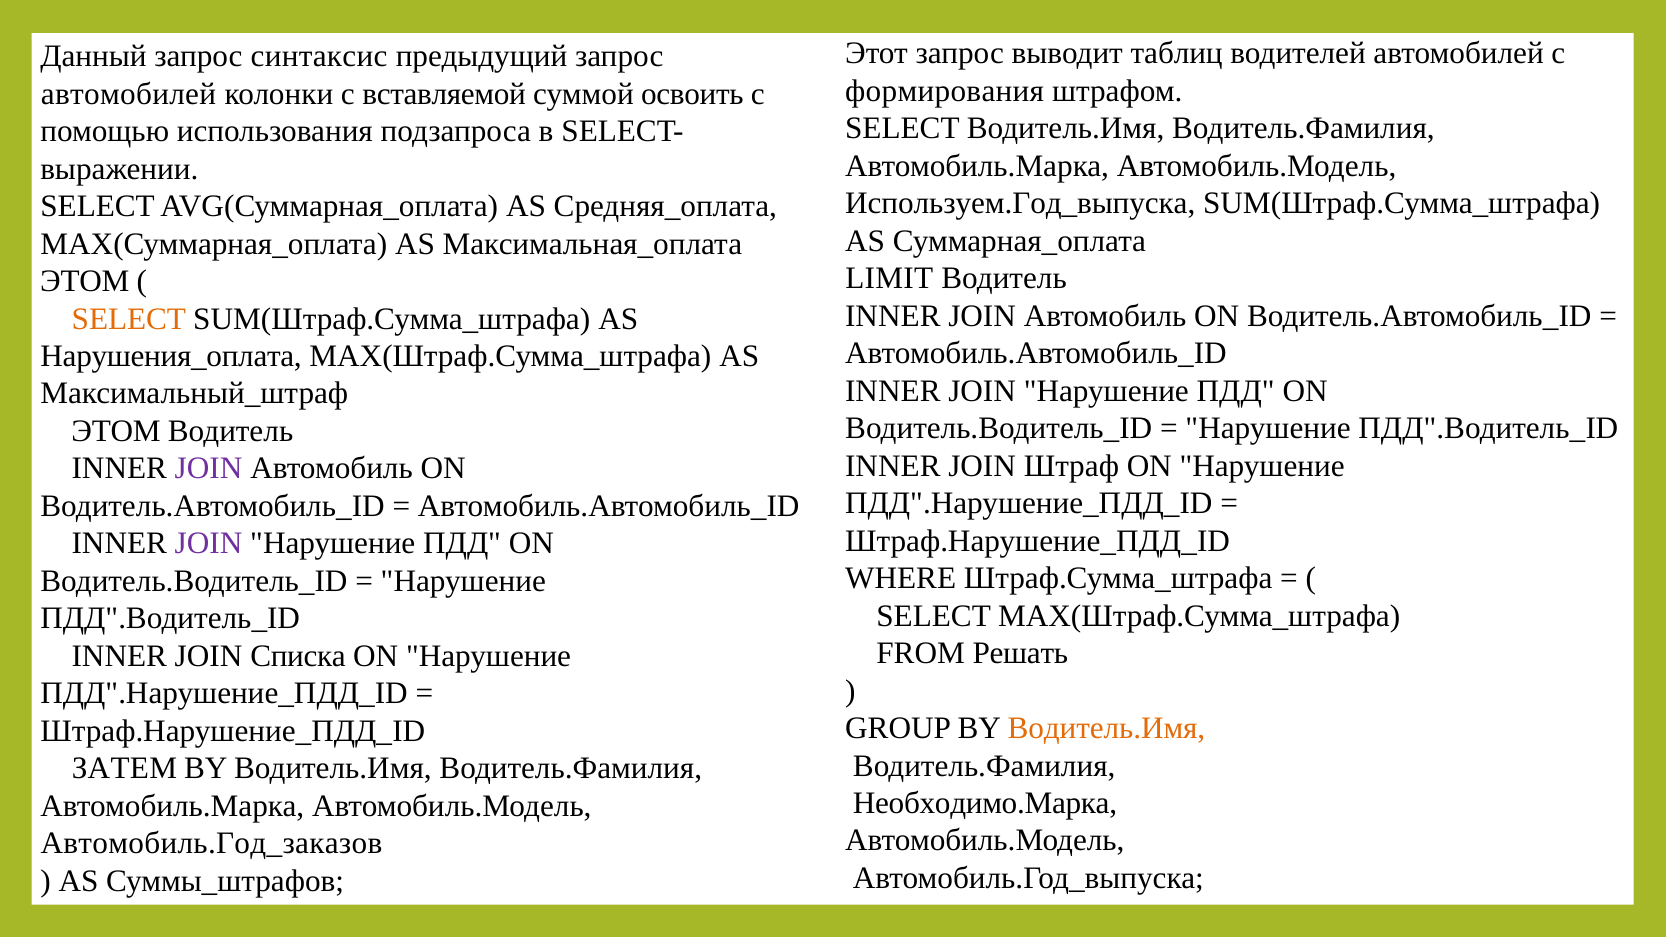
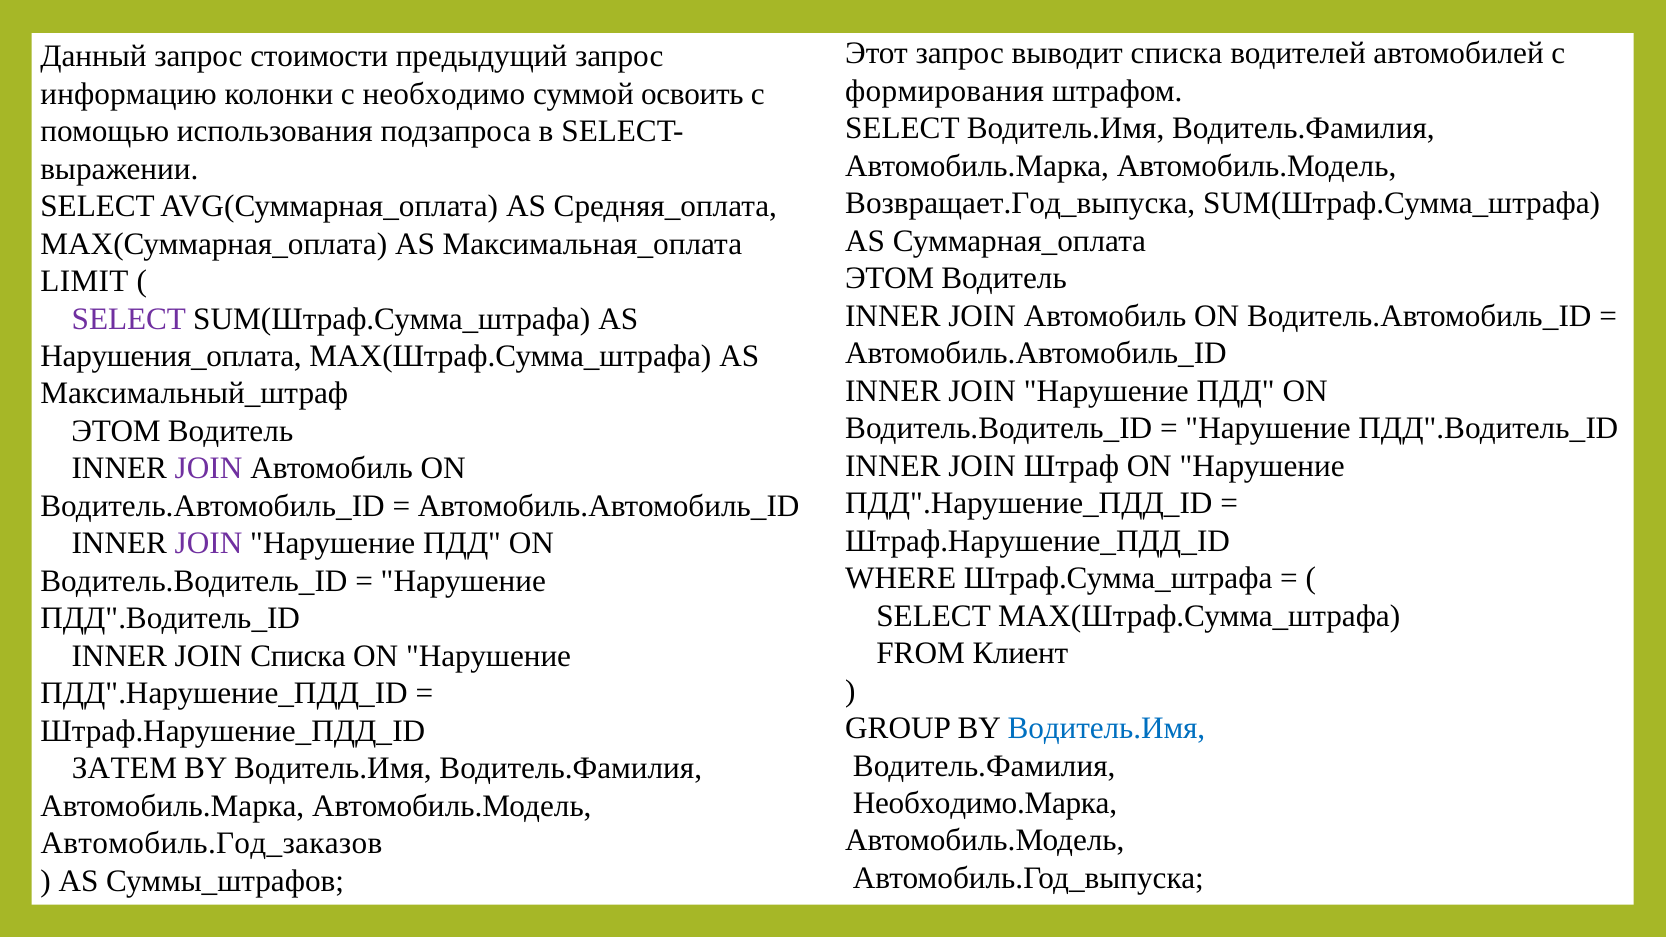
выводит таблиц: таблиц -> списка (1176, 54)
синтаксис: синтаксис -> стоимости (319, 56)
автомобилей: автомобилей -> информацию (129, 94)
вставляемой: вставляемой -> необходимо (444, 94)
Используем.Год_выпуска: Используем.Год_выпуска -> Возвращает.Год_выпуска (1020, 204)
LIMIT: LIMIT -> ЭТОМ (890, 279)
ЭТОМ: ЭТОМ -> LIMIT (84, 281)
SELECT colour: orange -> purple (129, 319)
Решать: Решать -> Клиент (1020, 653)
Водитель.Имя colour: orange -> blue (1106, 728)
